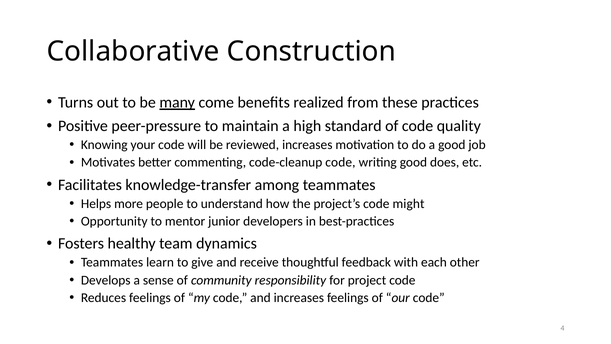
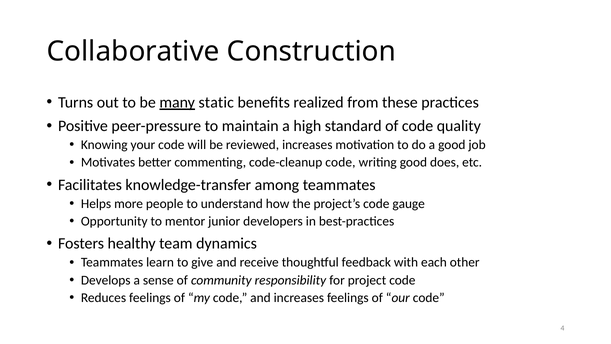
come: come -> static (216, 102)
might: might -> gauge (409, 204)
